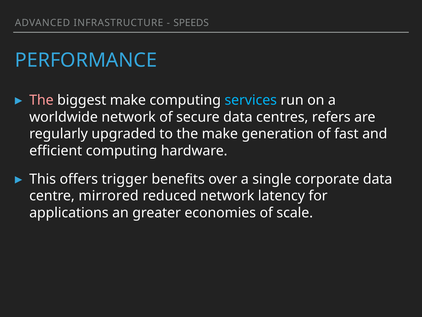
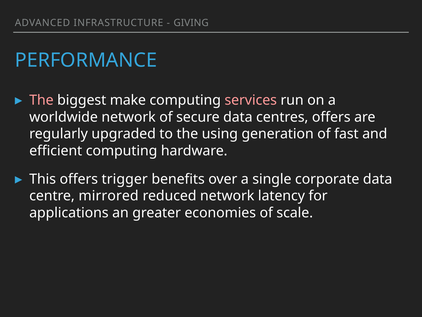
SPEEDS: SPEEDS -> GIVING (191, 23)
services colour: light blue -> pink (251, 100)
centres refers: refers -> offers (331, 117)
the make: make -> using (220, 134)
